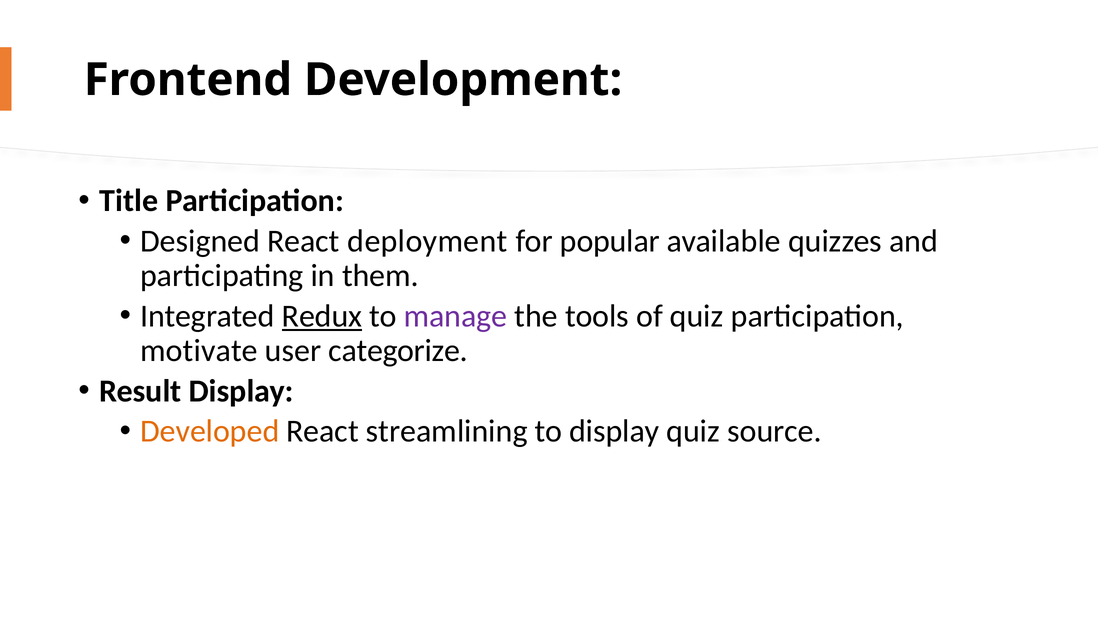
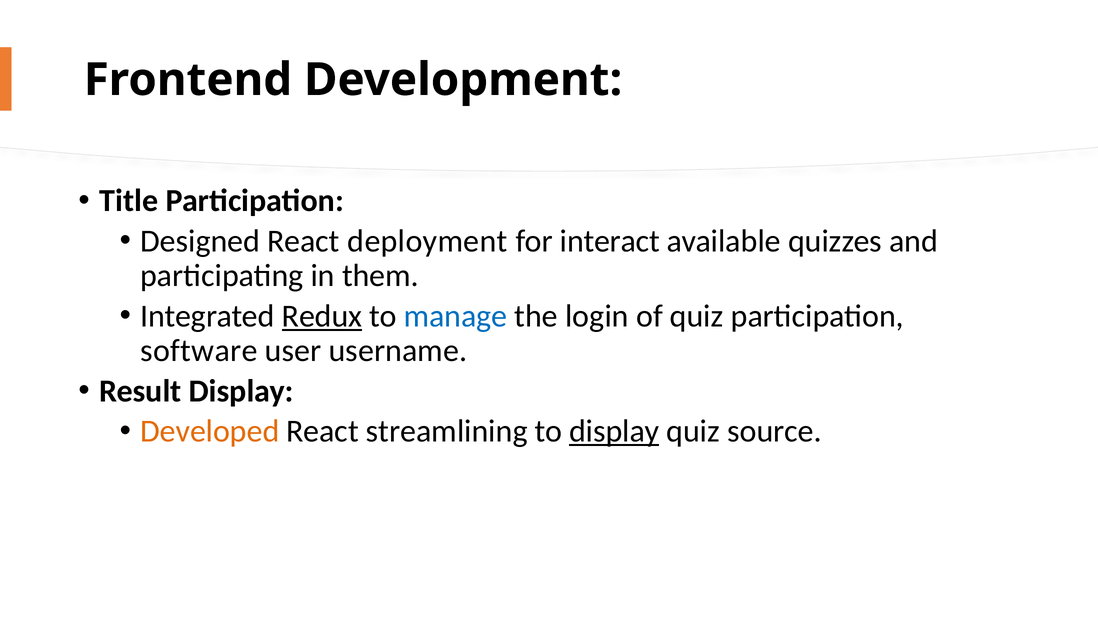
popular: popular -> interact (610, 241)
manage colour: purple -> blue (455, 316)
tools: tools -> login (597, 316)
motivate: motivate -> software (199, 350)
categorize: categorize -> username (398, 350)
display underline: none -> present (614, 431)
